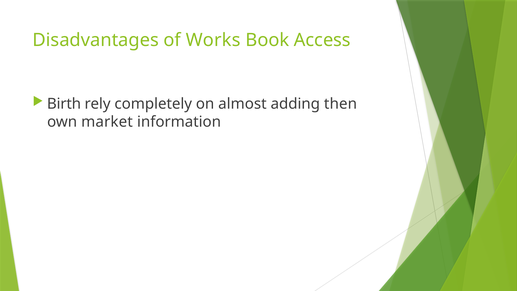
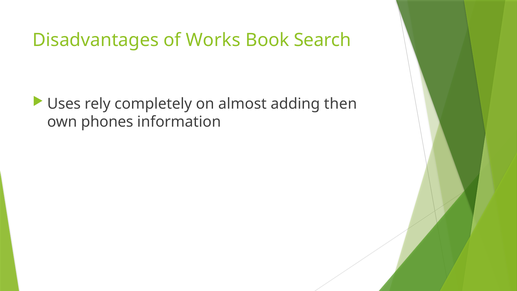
Access: Access -> Search (322, 40)
Birth: Birth -> Uses (64, 104)
market: market -> phones (107, 122)
